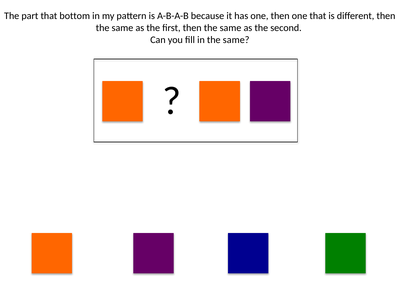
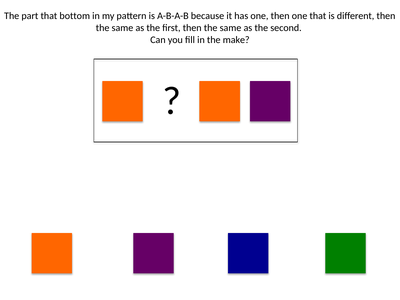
in the same: same -> make (236, 40)
